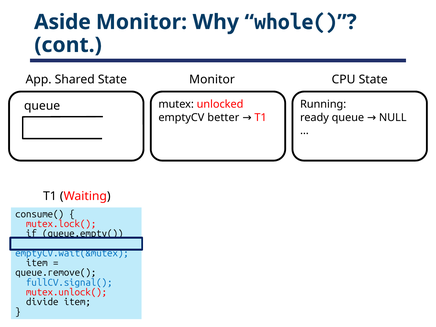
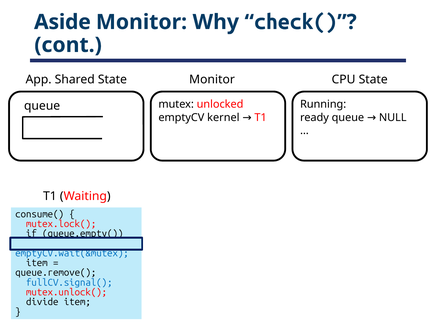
whole(: whole( -> check( (296, 22)
better: better -> kernel (223, 117)
